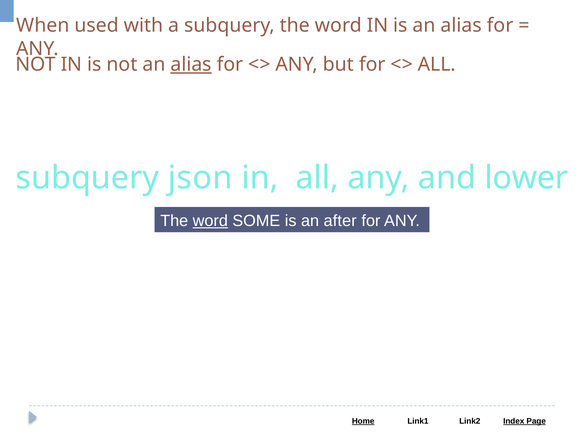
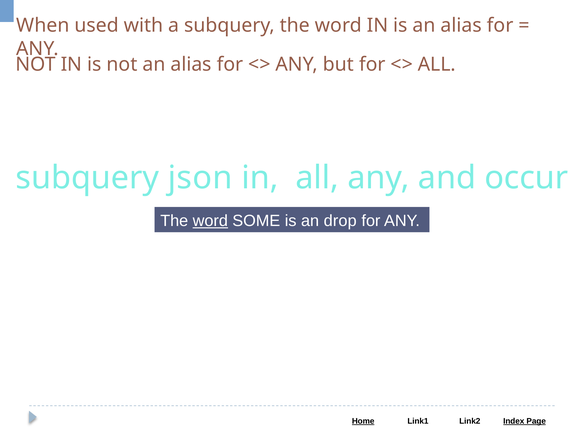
alias underline: present -> none (191, 65)
lower: lower -> occur (526, 178)
after: after -> drop (340, 221)
